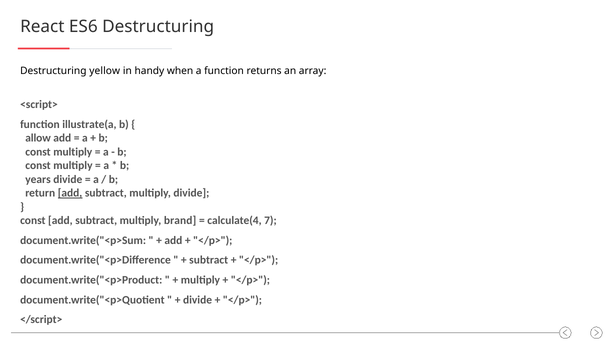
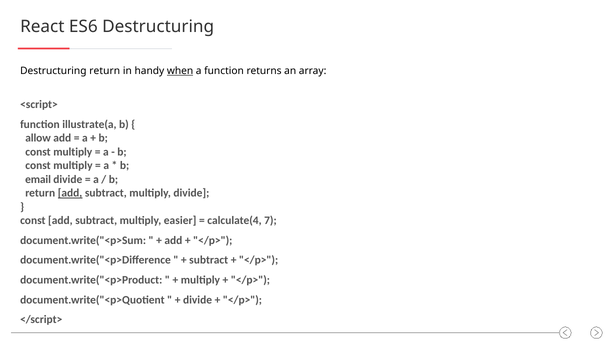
Destructuring yellow: yellow -> return (105, 71)
when underline: none -> present (180, 71)
years: years -> email (38, 179)
brand: brand -> easier (180, 221)
